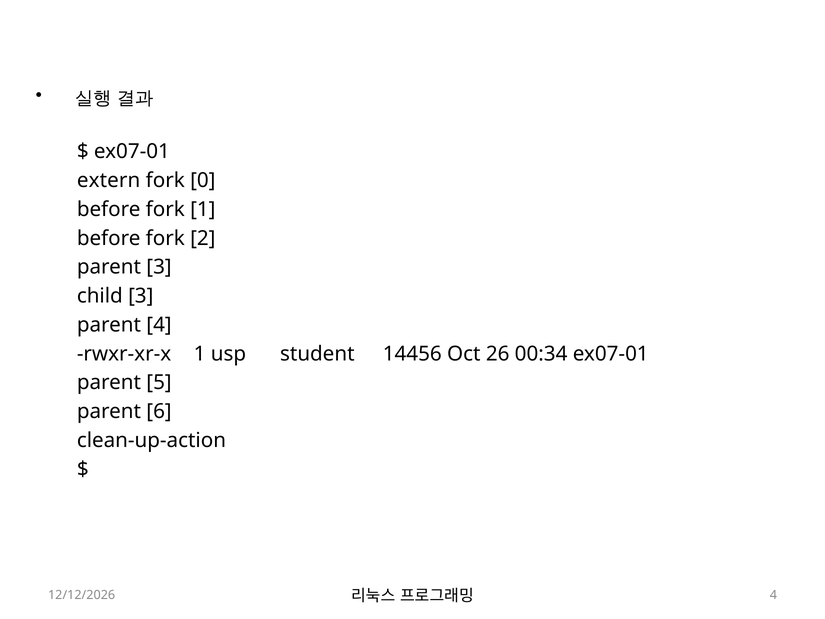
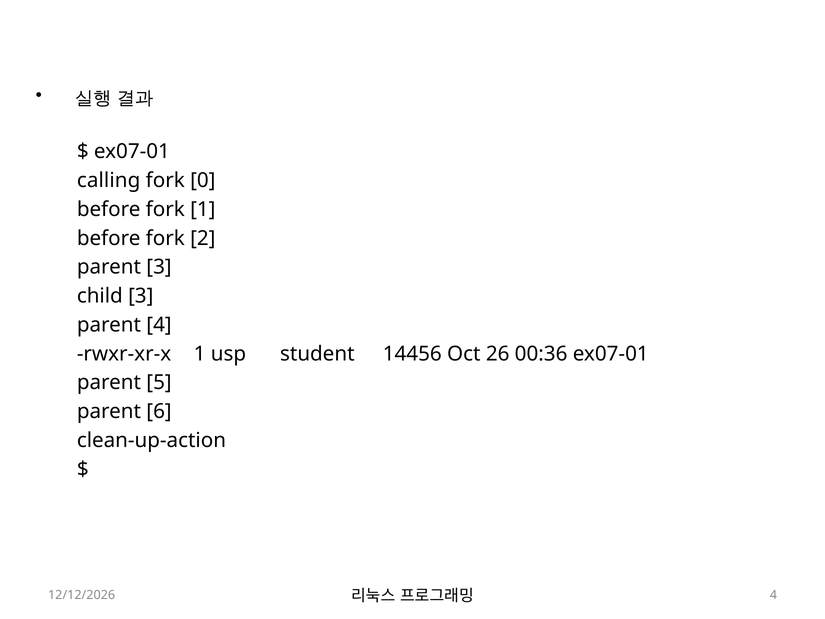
extern: extern -> calling (109, 180)
00:34: 00:34 -> 00:36 (541, 354)
